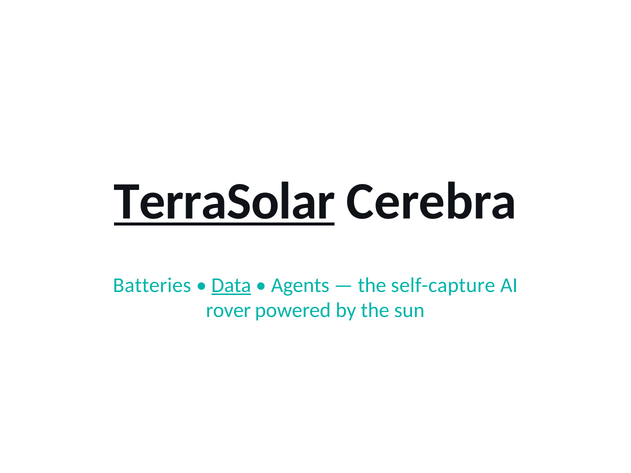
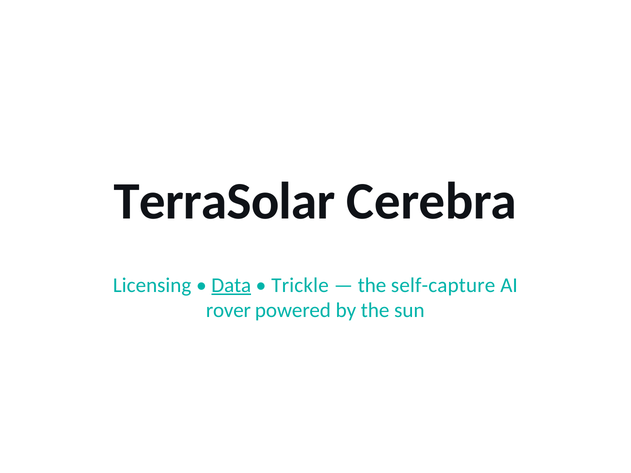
TerraSolar underline: present -> none (224, 201)
Batteries: Batteries -> Licensing (152, 285)
Agents: Agents -> Trickle (300, 285)
